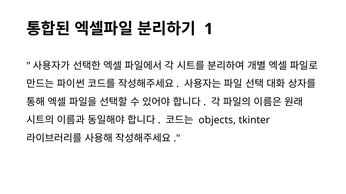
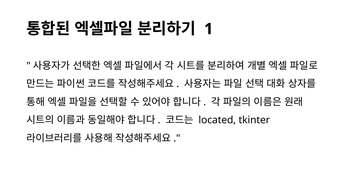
objects: objects -> located (217, 120)
